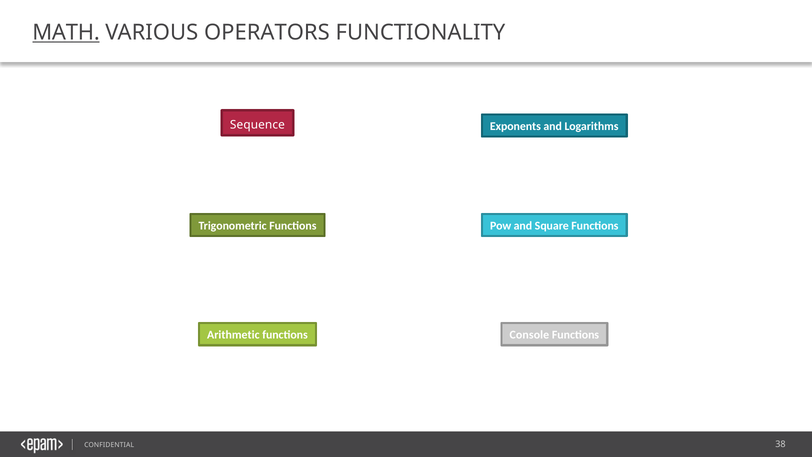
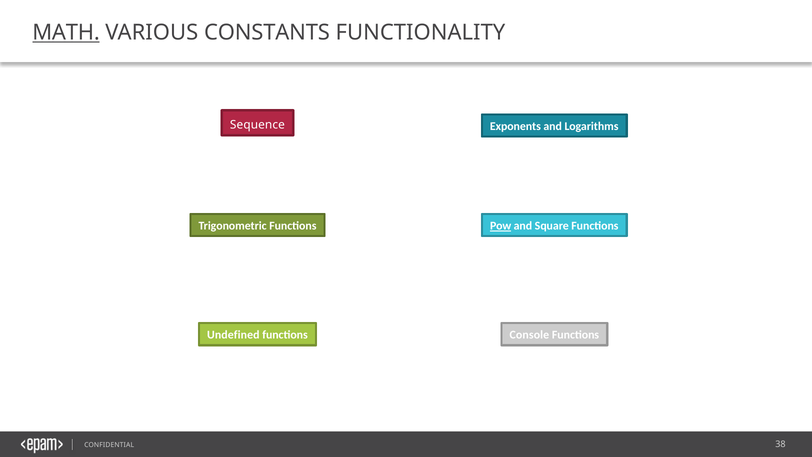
OPERATORS: OPERATORS -> CONSTANTS (267, 33)
Pow underline: none -> present (501, 226)
Arithmetic: Arithmetic -> Undefined (233, 335)
